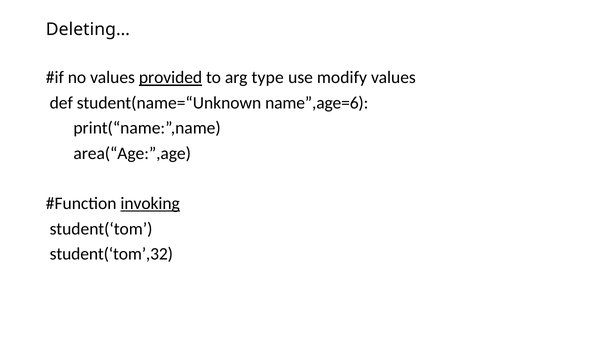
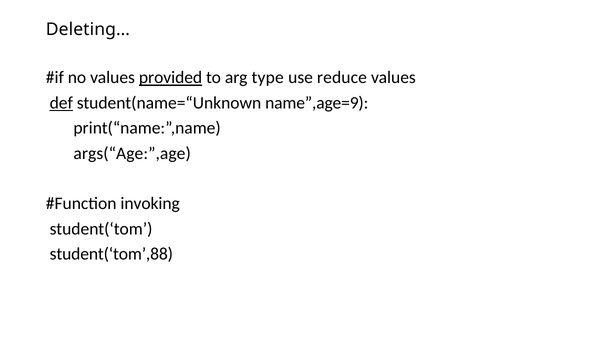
modify: modify -> reduce (342, 78)
def underline: none -> present (61, 103)
name”,age=6: name”,age=6 -> name”,age=9 (317, 103)
area(“Age:”,age: area(“Age:”,age -> args(“Age:”,age (132, 153)
invoking underline: present -> none (150, 204)
student(‘tom’,32: student(‘tom’,32 -> student(‘tom’,88 (111, 254)
